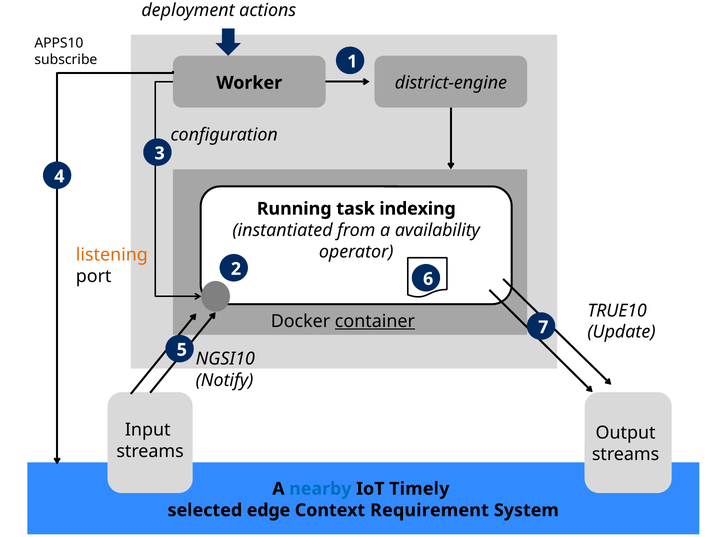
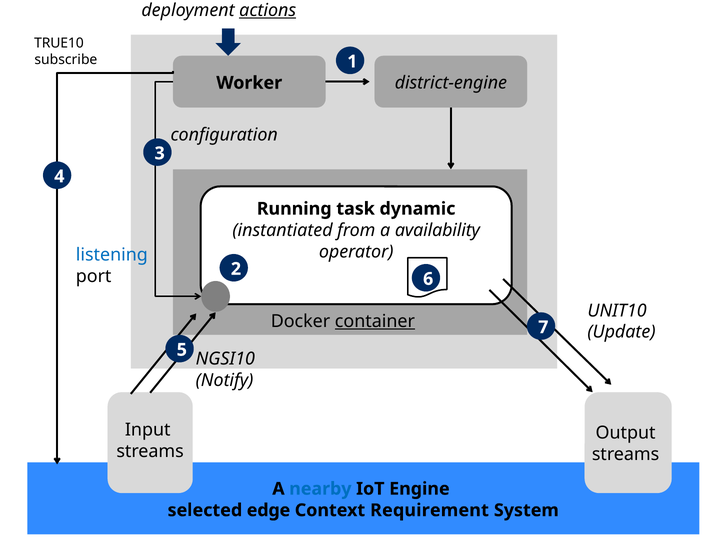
actions underline: none -> present (268, 10)
APPS10: APPS10 -> TRUE10 (59, 43)
indexing: indexing -> dynamic (417, 209)
listening colour: orange -> blue (112, 255)
TRUE10: TRUE10 -> UNIT10 (617, 311)
Timely: Timely -> Engine (419, 489)
